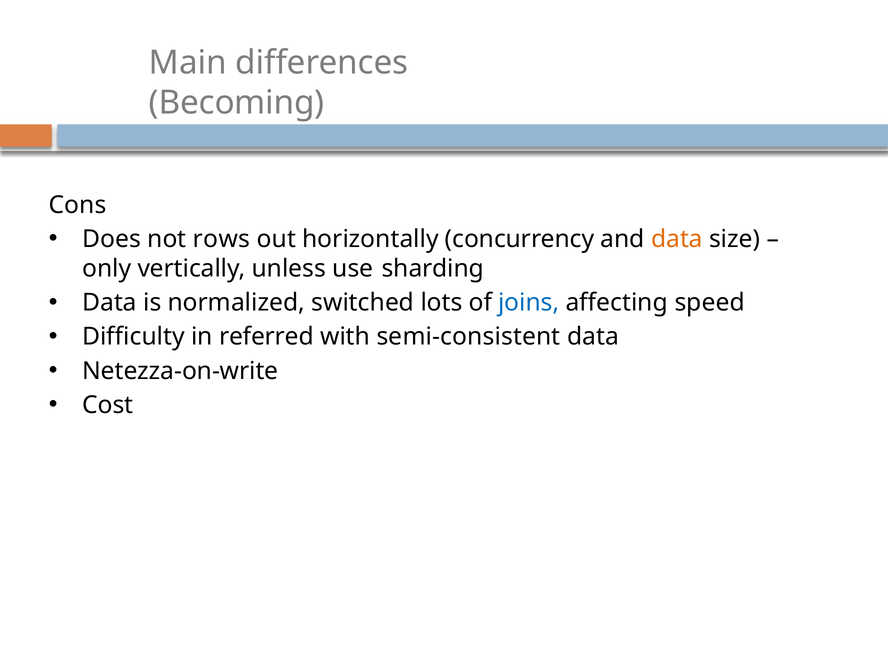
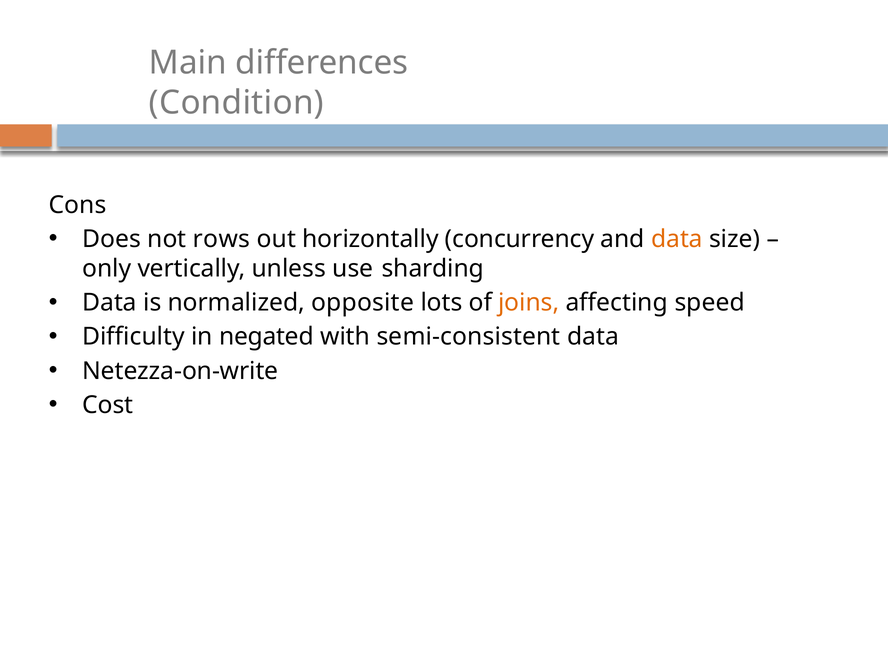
Becoming: Becoming -> Condition (236, 103)
switched: switched -> opposite (363, 303)
joins colour: blue -> orange (529, 303)
referred: referred -> negated (266, 337)
